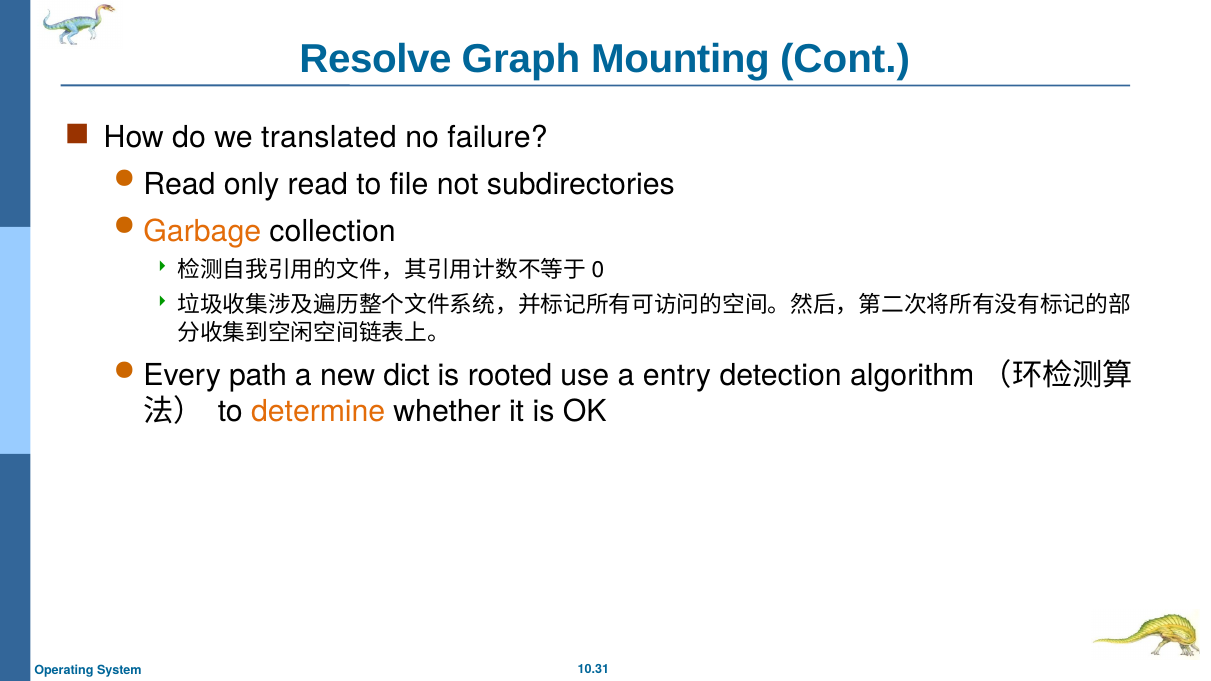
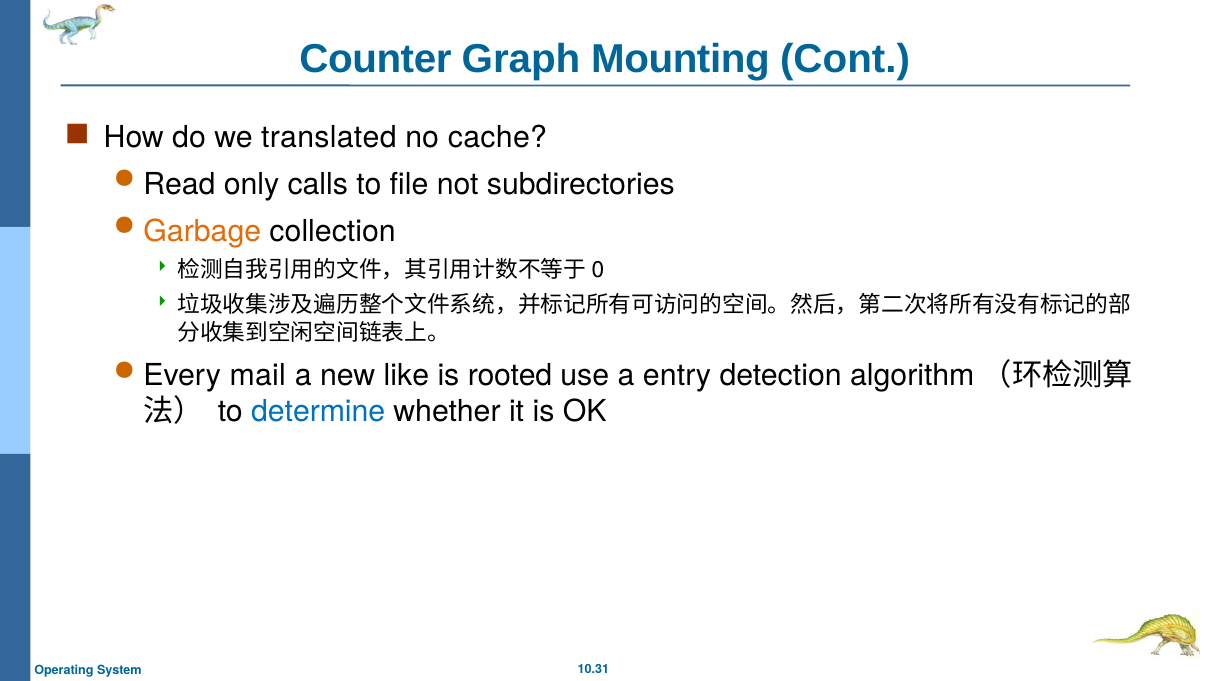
Resolve: Resolve -> Counter (375, 59)
failure: failure -> cache (497, 137)
only read: read -> calls (318, 184)
path: path -> mail (258, 376)
dict: dict -> like (406, 376)
determine colour: orange -> blue (318, 412)
